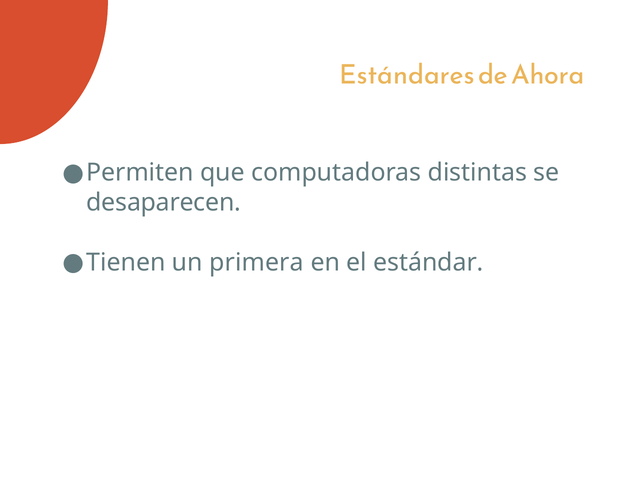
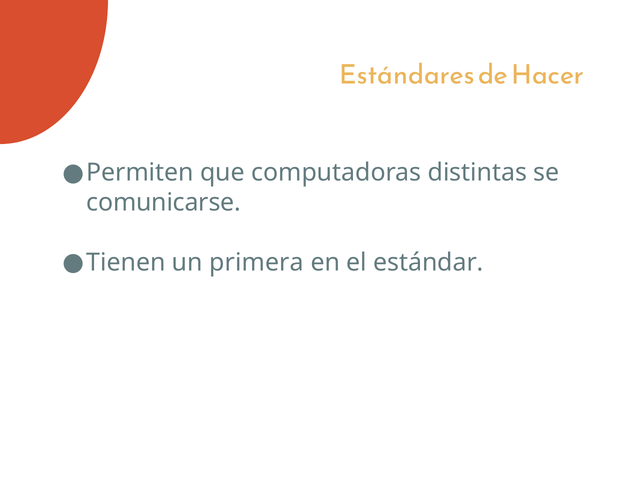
Ahora: Ahora -> Hacer (548, 75)
desaparecen: desaparecen -> comunicarse (164, 203)
